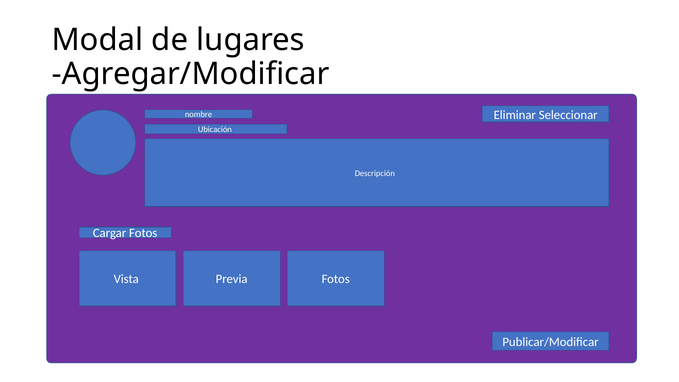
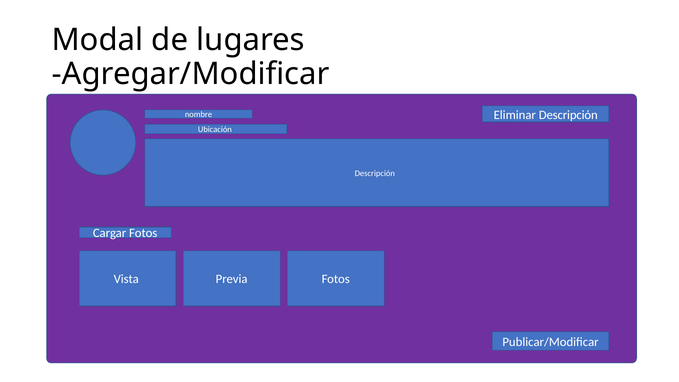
Eliminar Seleccionar: Seleccionar -> Descripción (568, 115)
